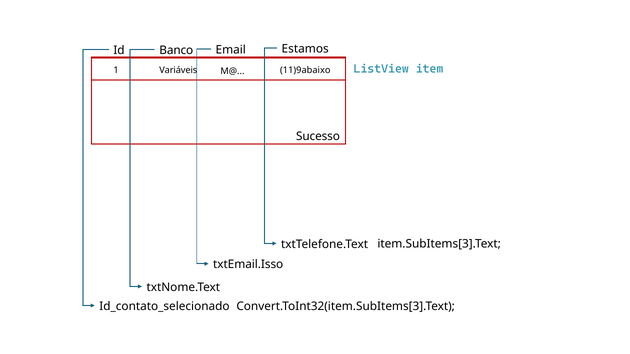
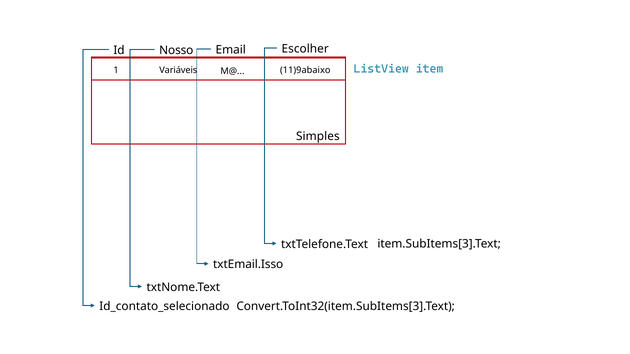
Banco: Banco -> Nosso (176, 50)
Estamos: Estamos -> Escolher (305, 49)
Sucesso: Sucesso -> Simples (318, 137)
